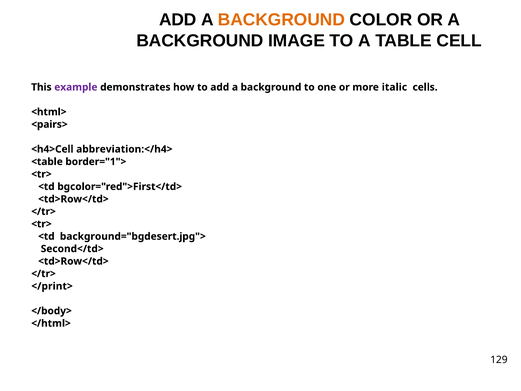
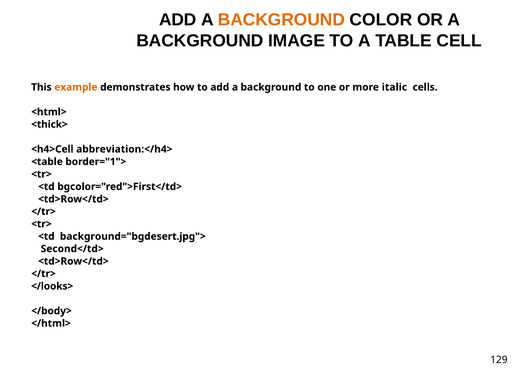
example colour: purple -> orange (76, 87)
<pairs>: <pairs> -> <thick> (49, 124)
</print>: </print> -> </looks> (52, 286)
